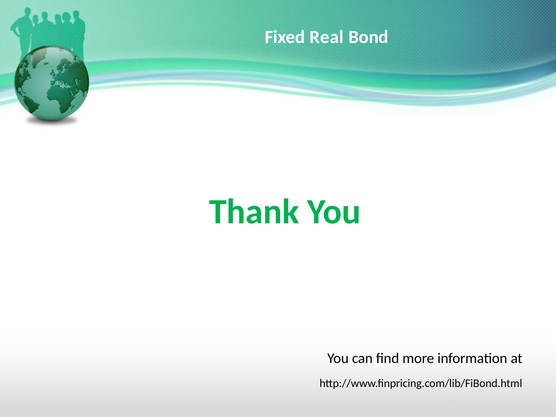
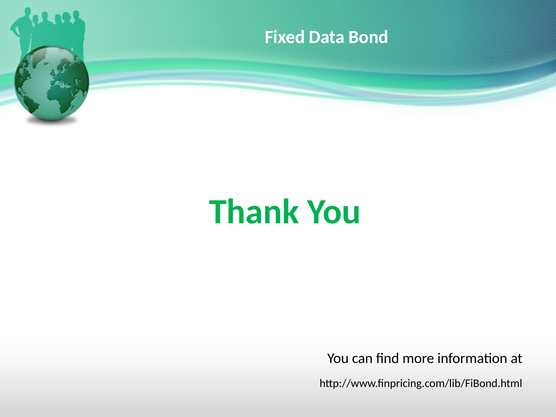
Real: Real -> Data (327, 37)
